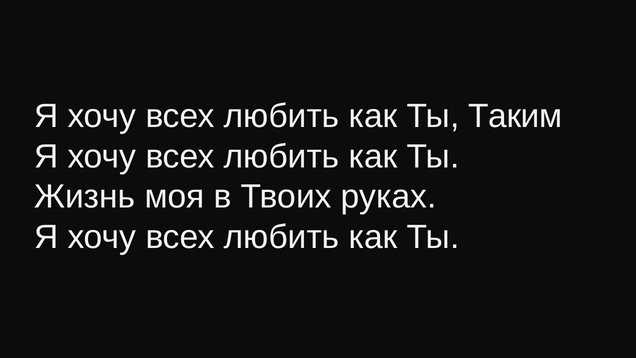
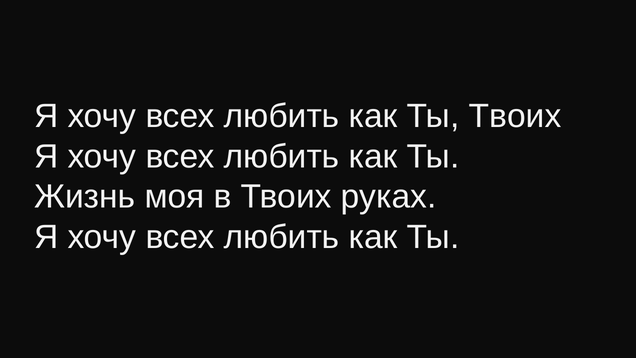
Ты Таким: Таким -> Твоих (515, 116)
